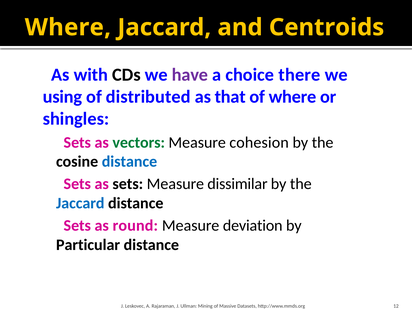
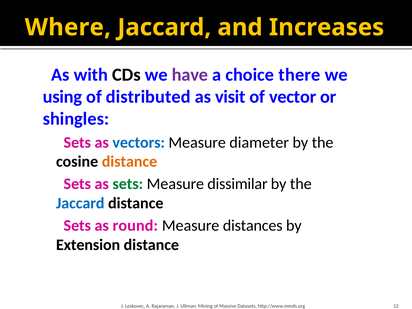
Centroids: Centroids -> Increases (327, 27)
that: that -> visit (230, 97)
of where: where -> vector (293, 97)
vectors colour: green -> blue (139, 142)
cohesion: cohesion -> diameter (259, 142)
distance colour: blue -> orange (129, 162)
sets colour: black -> green (128, 184)
deviation: deviation -> distances (253, 226)
Particular: Particular -> Extension (88, 245)
